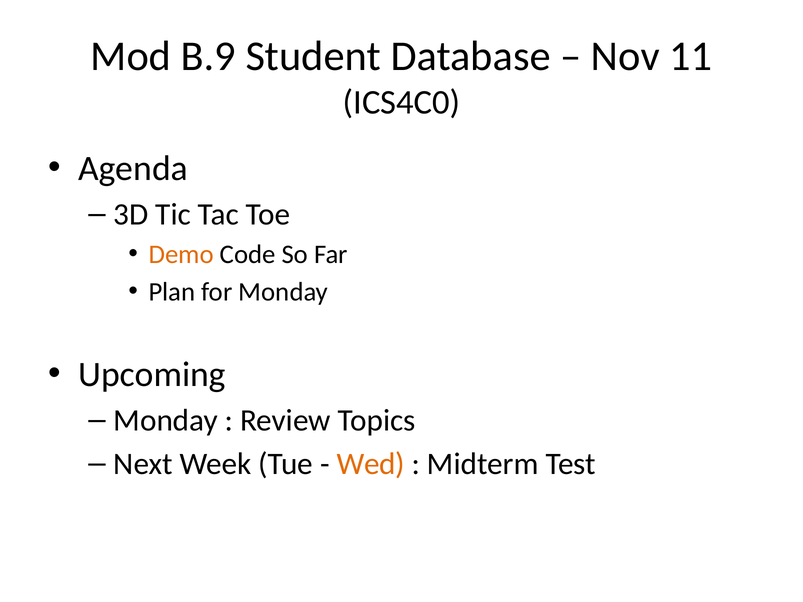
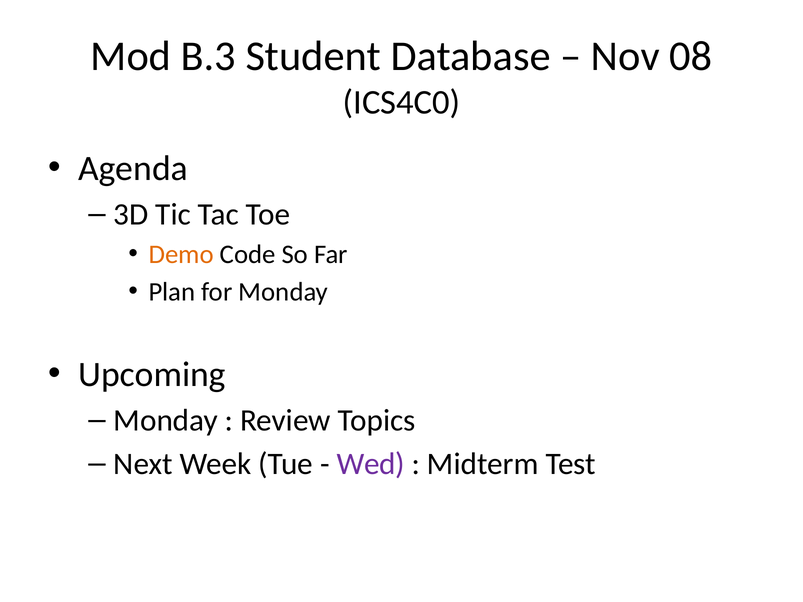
B.9: B.9 -> B.3 (208, 57)
11: 11 -> 08 (691, 57)
Wed colour: orange -> purple (371, 464)
